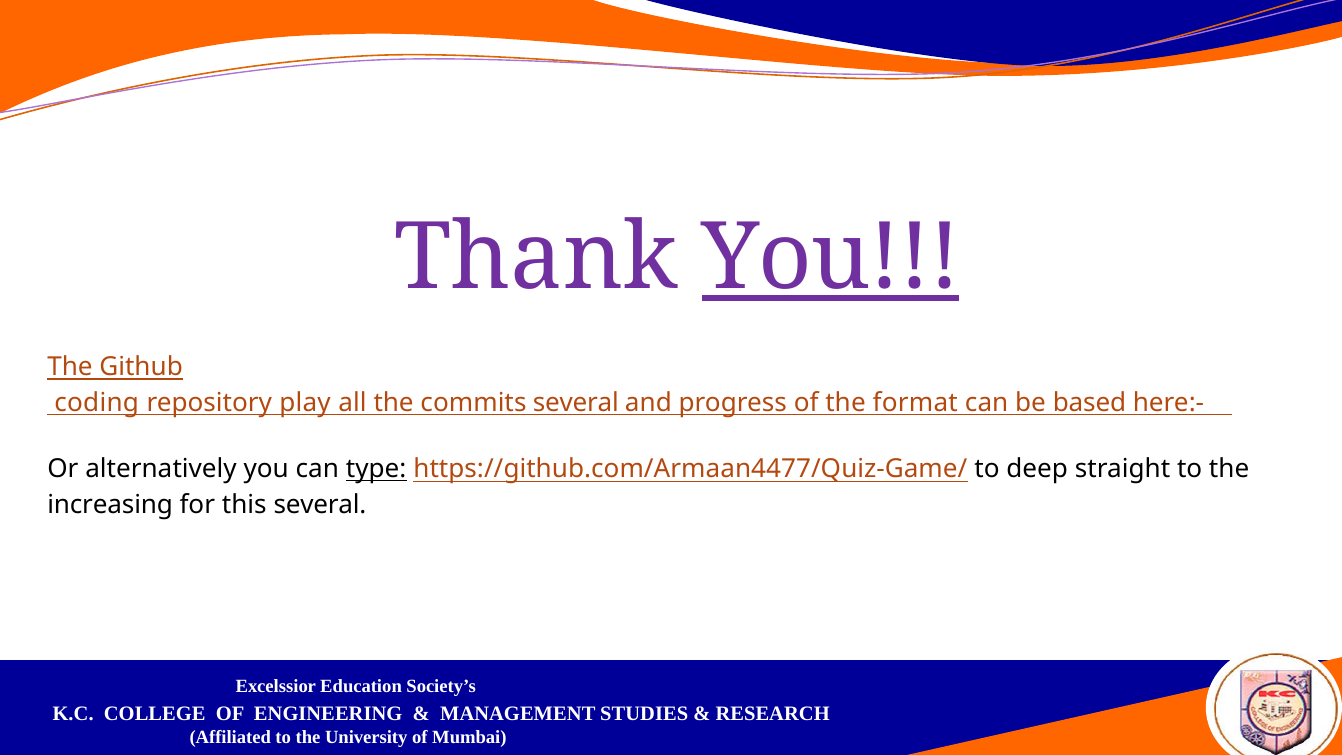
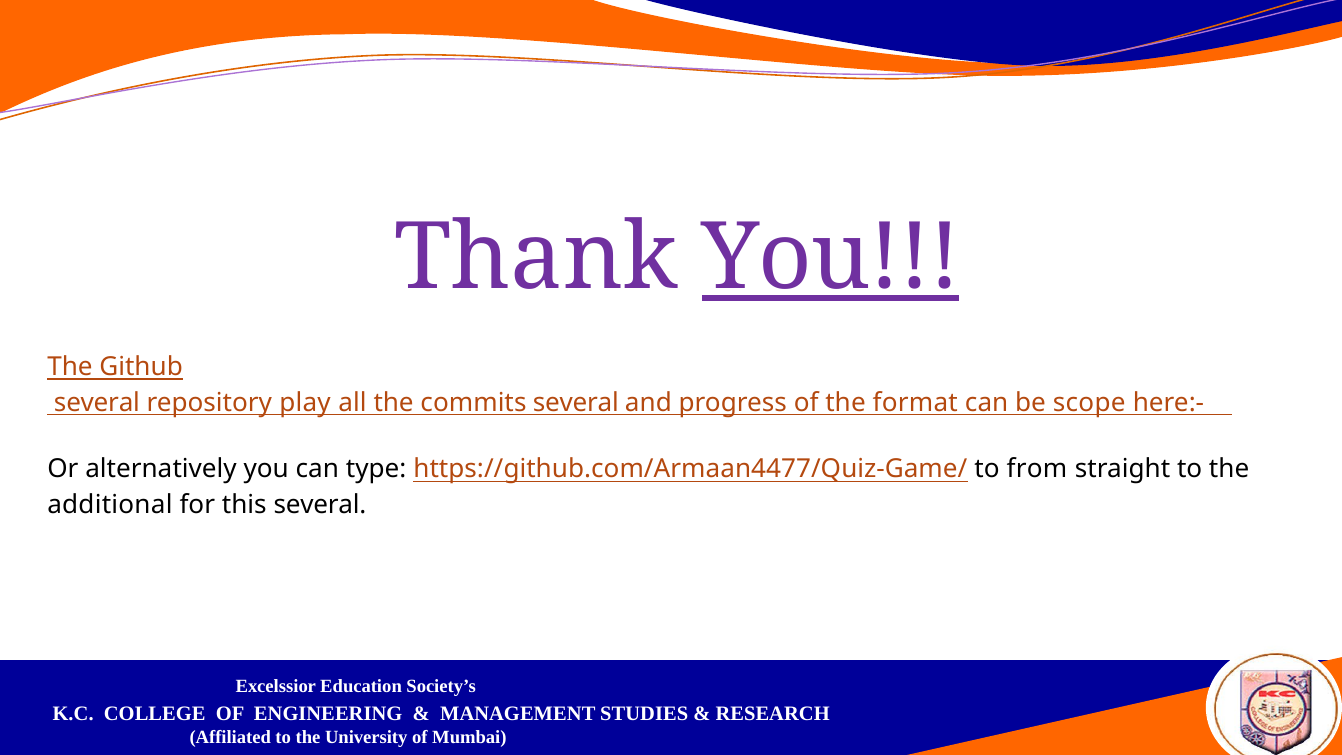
coding: coding -> several (97, 402)
based: based -> scope (1089, 402)
type underline: present -> none (376, 469)
deep: deep -> from (1037, 469)
increasing: increasing -> additional (110, 505)
